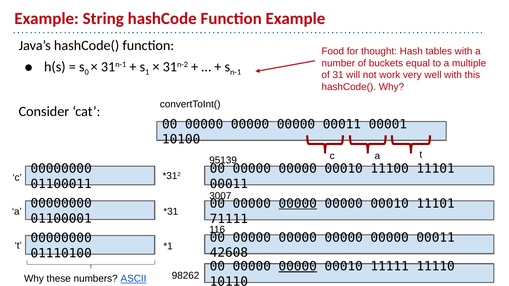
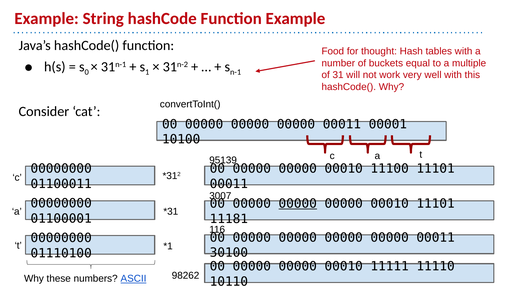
71111: 71111 -> 11181 (229, 219)
42608: 42608 -> 30100 (229, 253)
00000 underline: present -> none (298, 267)
